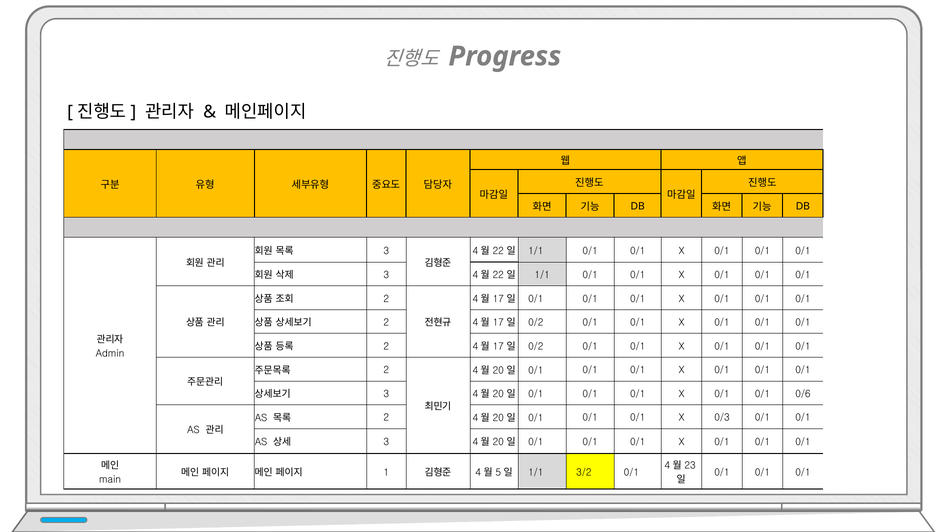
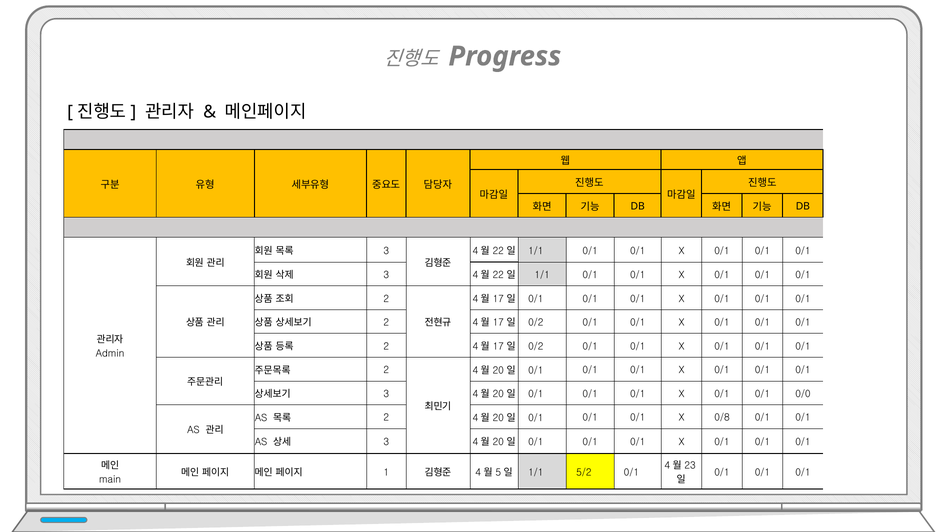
0/6: 0/6 -> 0/0 (803, 394)
0/3: 0/3 -> 0/8 (722, 417)
3/2: 3/2 -> 5/2 (584, 472)
